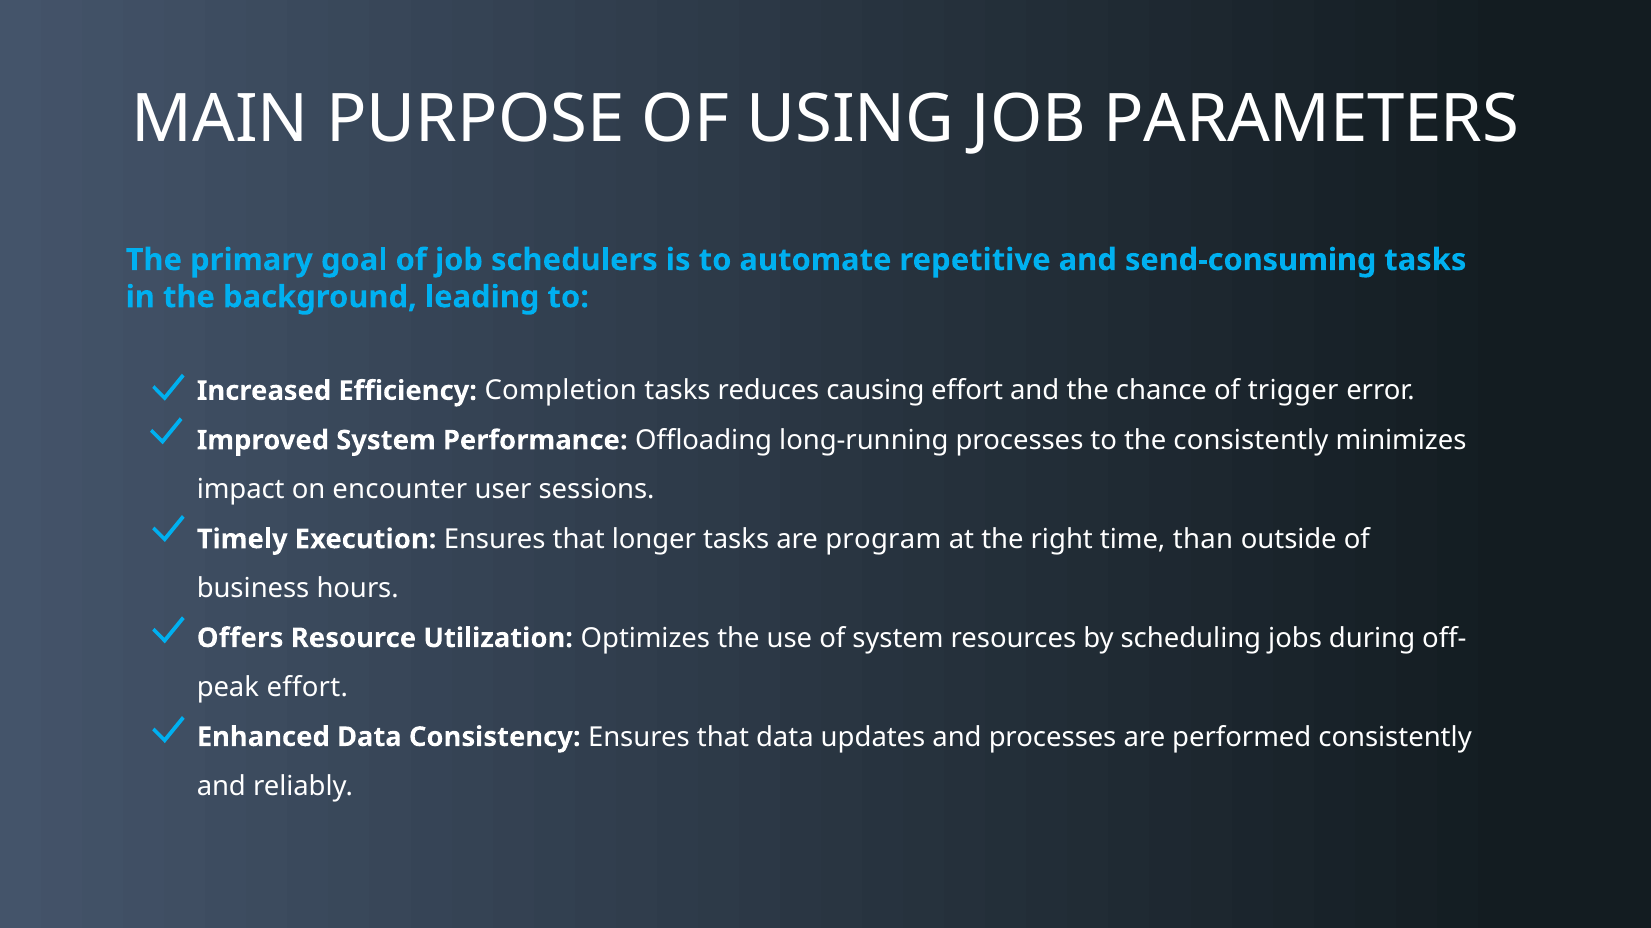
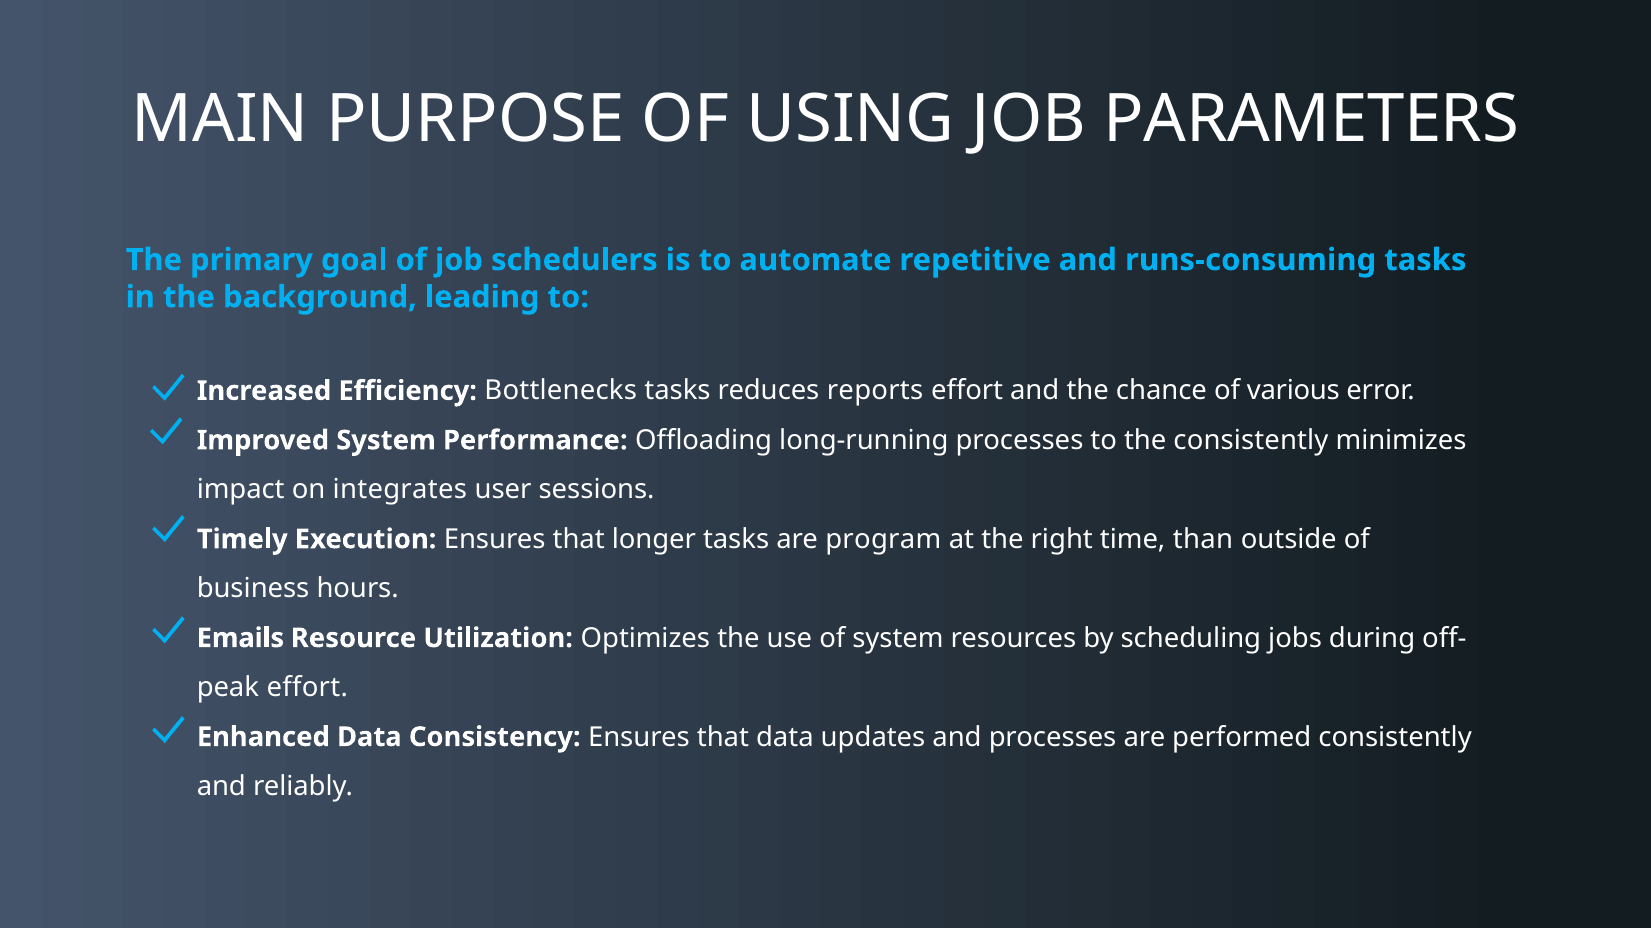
send-consuming: send-consuming -> runs-consuming (1251, 260)
Completion: Completion -> Bottlenecks (561, 391)
causing: causing -> reports (875, 391)
trigger: trigger -> various (1293, 391)
encounter: encounter -> integrates (400, 490)
Offers: Offers -> Emails (240, 639)
